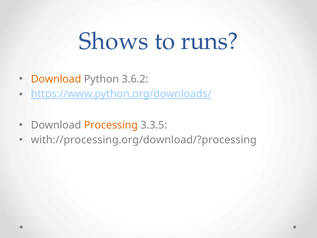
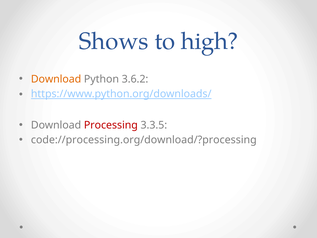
runs: runs -> high (210, 41)
Processing colour: orange -> red (111, 125)
with://processing.org/download/?processing: with://processing.org/download/?processing -> code://processing.org/download/?processing (144, 140)
